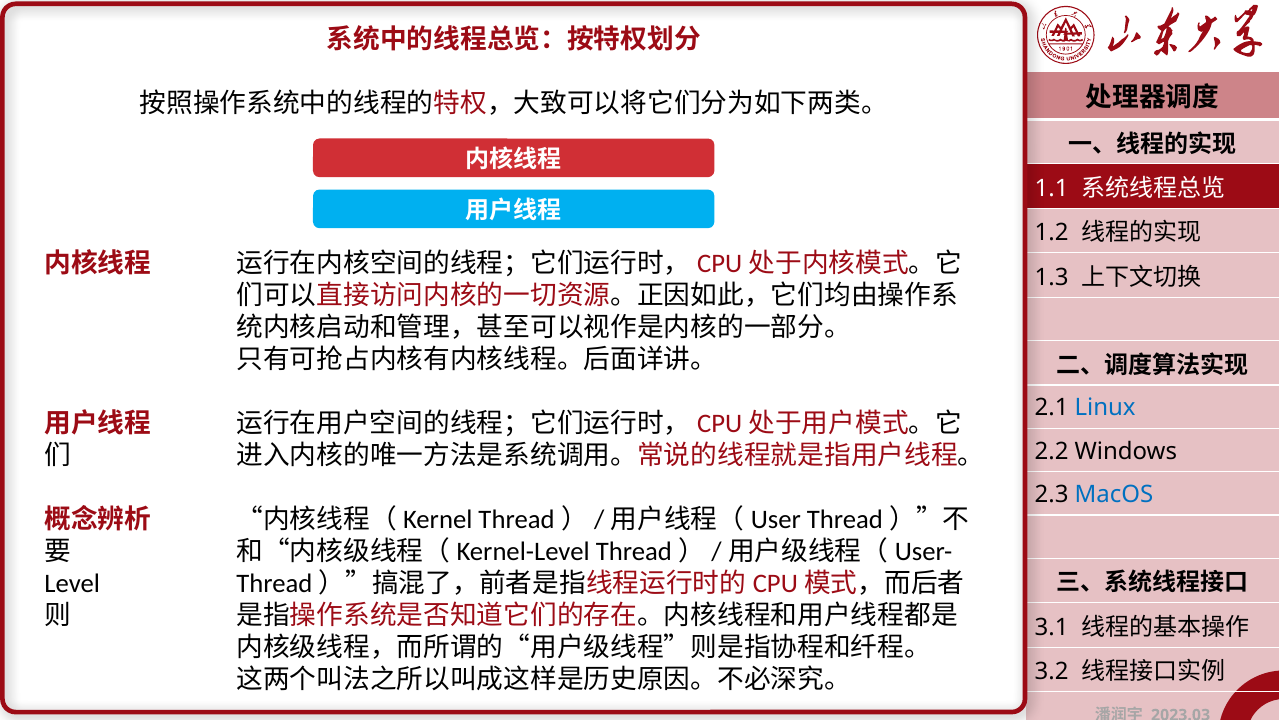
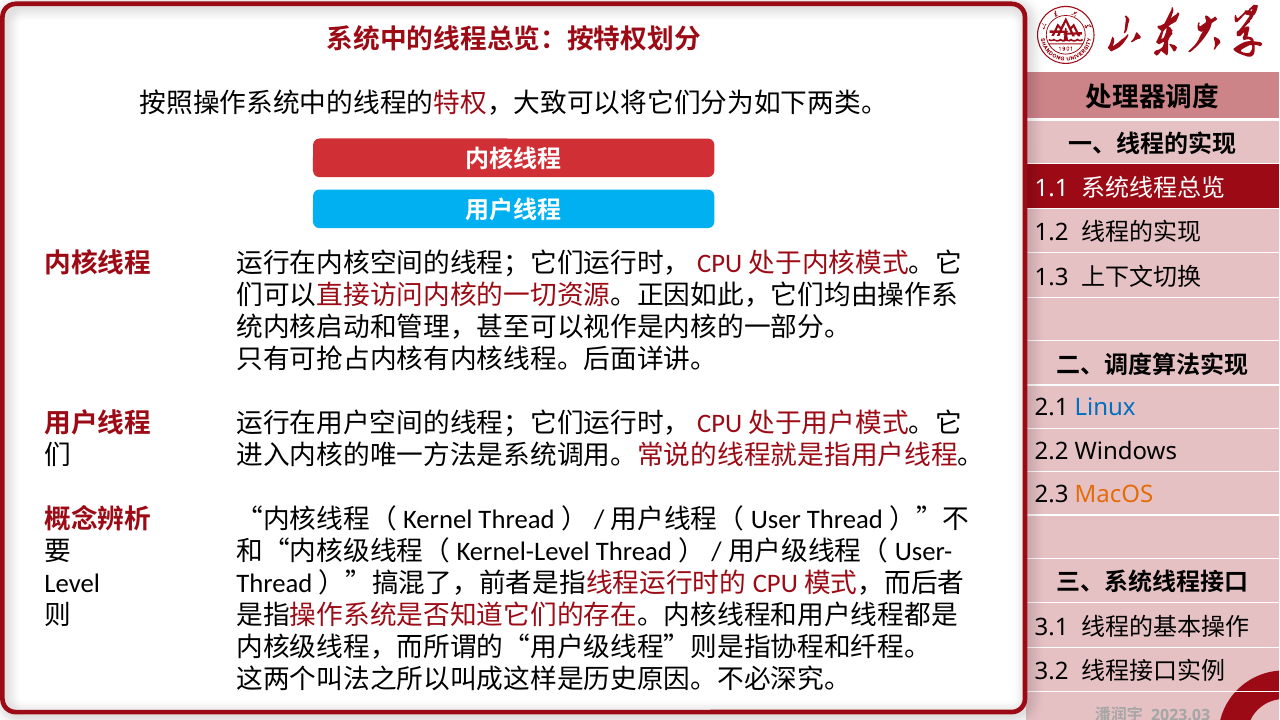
MacOS colour: blue -> orange (1114, 495)
